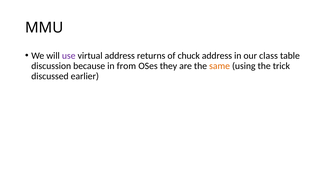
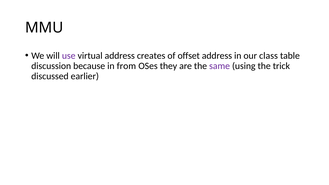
returns: returns -> creates (151, 56)
chuck: chuck -> offset (189, 56)
same colour: orange -> purple (220, 66)
